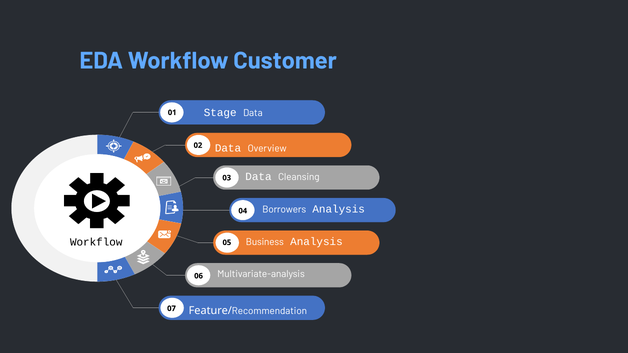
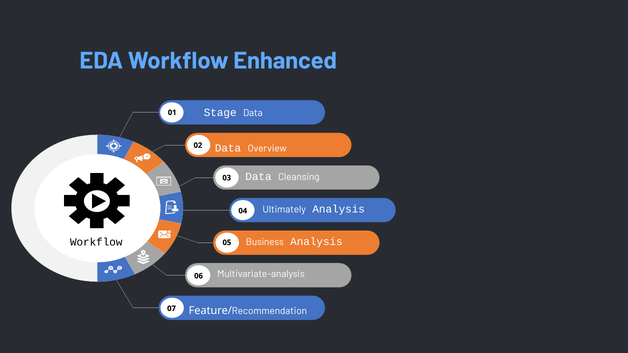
Customer: Customer -> Enhanced (285, 61)
Borrowers: Borrowers -> Ultimately (284, 210)
